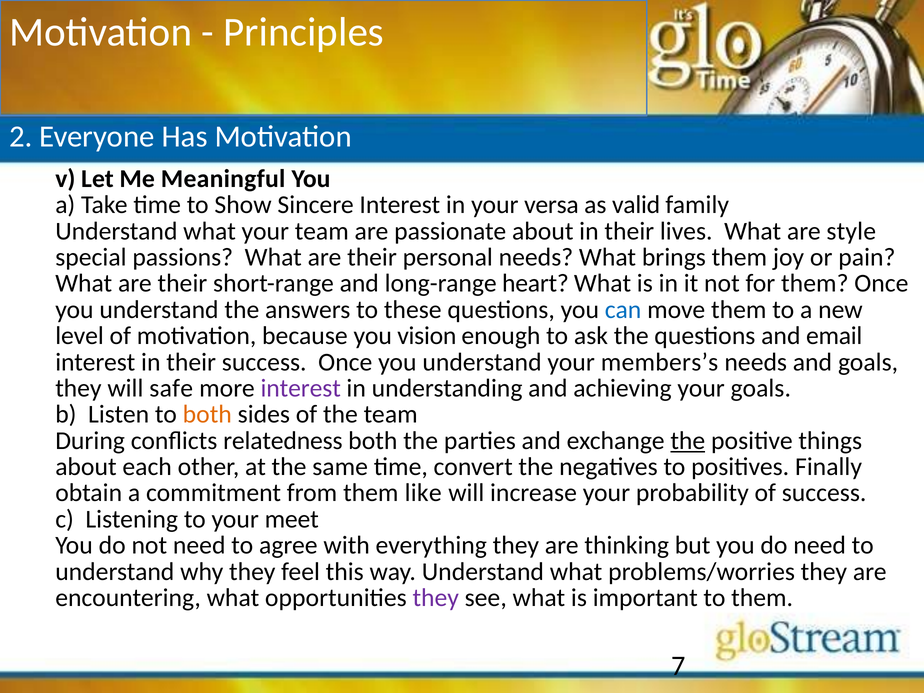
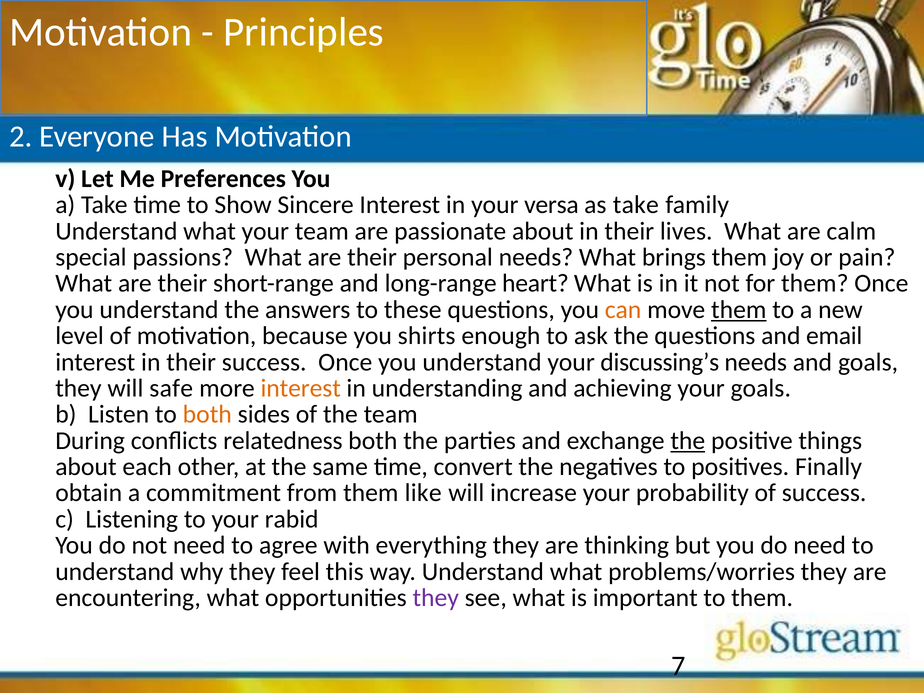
Meaningful: Meaningful -> Preferences (223, 179)
as valid: valid -> take (636, 205)
style: style -> calm (851, 231)
can colour: blue -> orange (623, 310)
them underline: none -> present (739, 310)
vision: vision -> shirts (427, 336)
members’s: members’s -> discussing’s (660, 362)
interest colour: purple -> orange (301, 388)
meet: meet -> rabid (292, 519)
